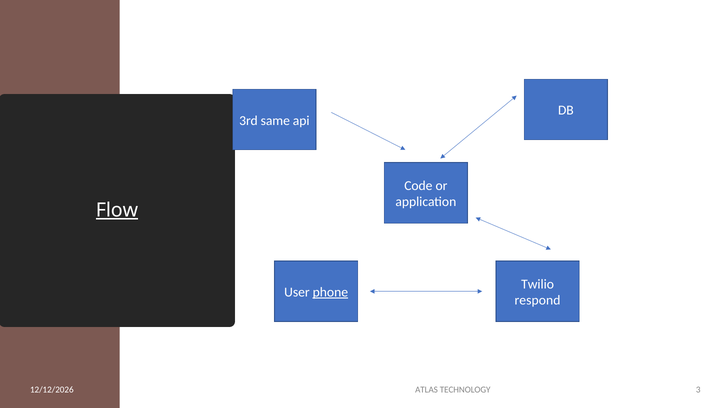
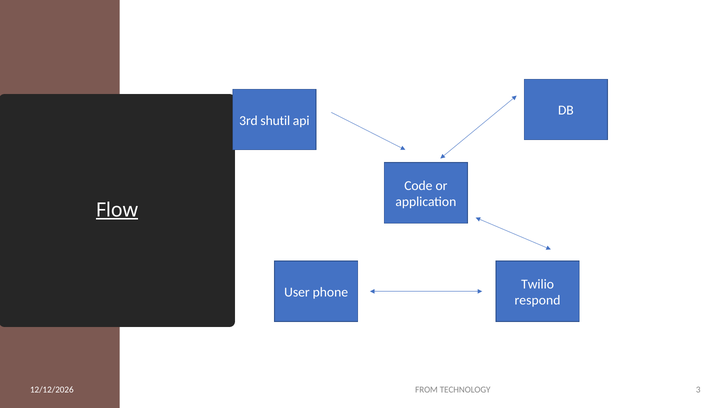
same: same -> shutil (275, 120)
phone underline: present -> none (330, 292)
ATLAS: ATLAS -> FROM (427, 389)
